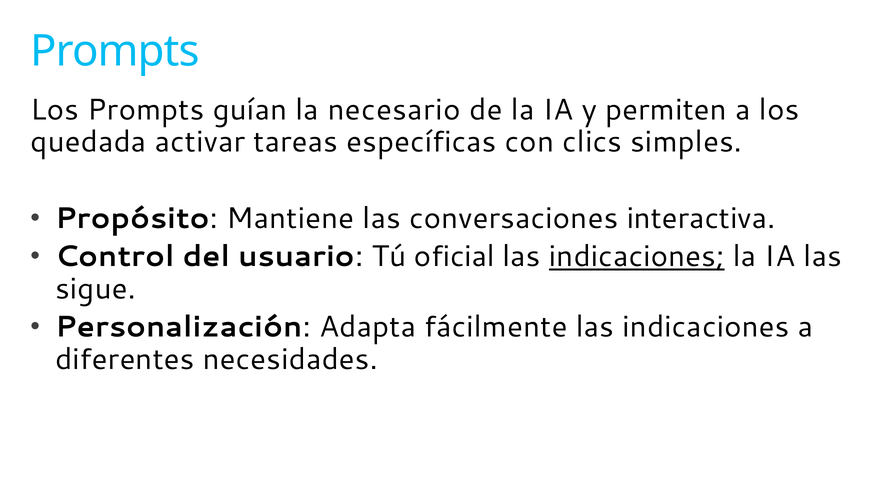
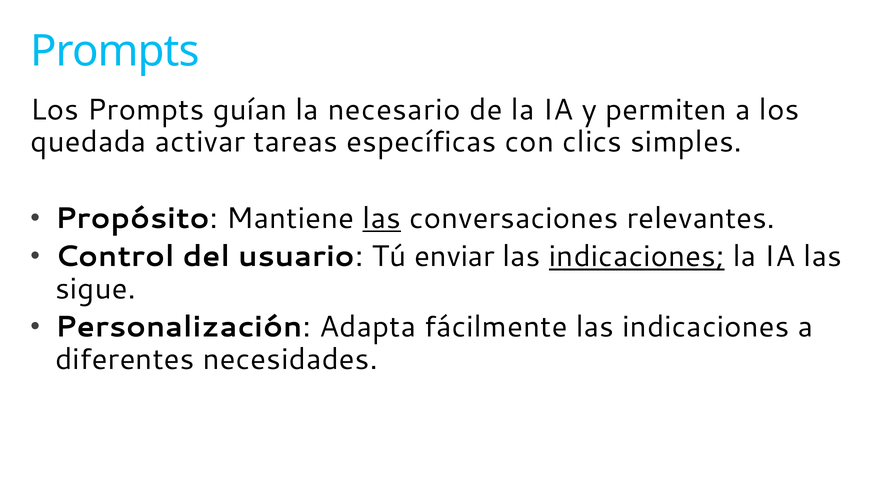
las underline: none -> present (382, 218)
interactiva: interactiva -> relevantes (701, 218)
oficial: oficial -> enviar (454, 256)
